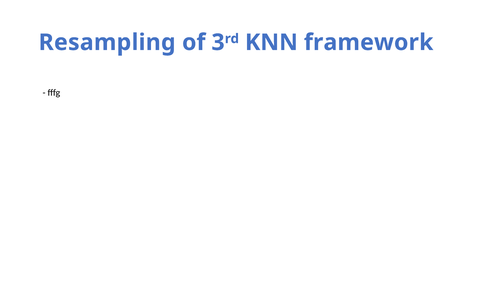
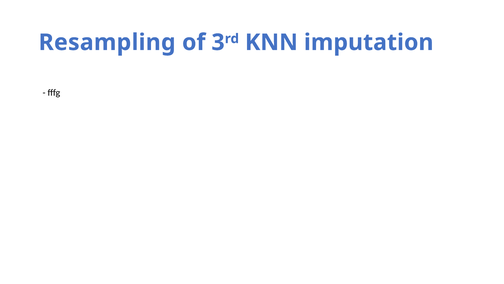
framework: framework -> imputation (369, 42)
